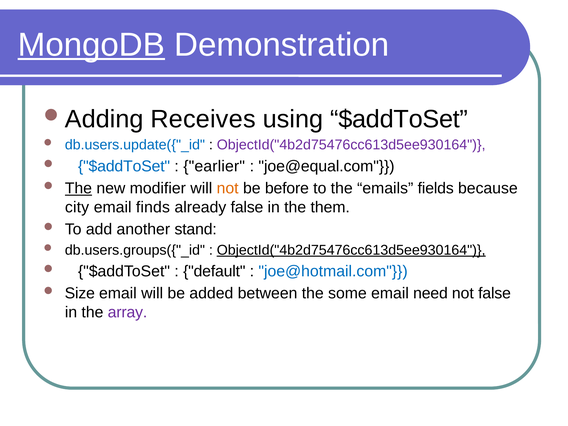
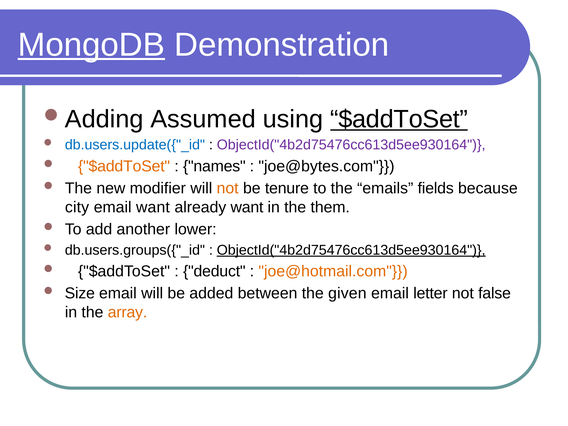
Receives: Receives -> Assumed (203, 119)
$addToSet underline: none -> present (399, 119)
$addToSet colour: blue -> orange (124, 166)
earlier: earlier -> names (214, 166)
joe@equal.com: joe@equal.com -> joe@bytes.com (326, 166)
The underline: present -> none (78, 188)
before: before -> tenure (287, 188)
email finds: finds -> want (153, 207)
already false: false -> want (247, 207)
stand: stand -> lower (196, 229)
default: default -> deduct (214, 271)
joe@hotmail.com colour: blue -> orange (333, 271)
some: some -> given (347, 293)
need: need -> letter (430, 293)
array colour: purple -> orange (127, 312)
